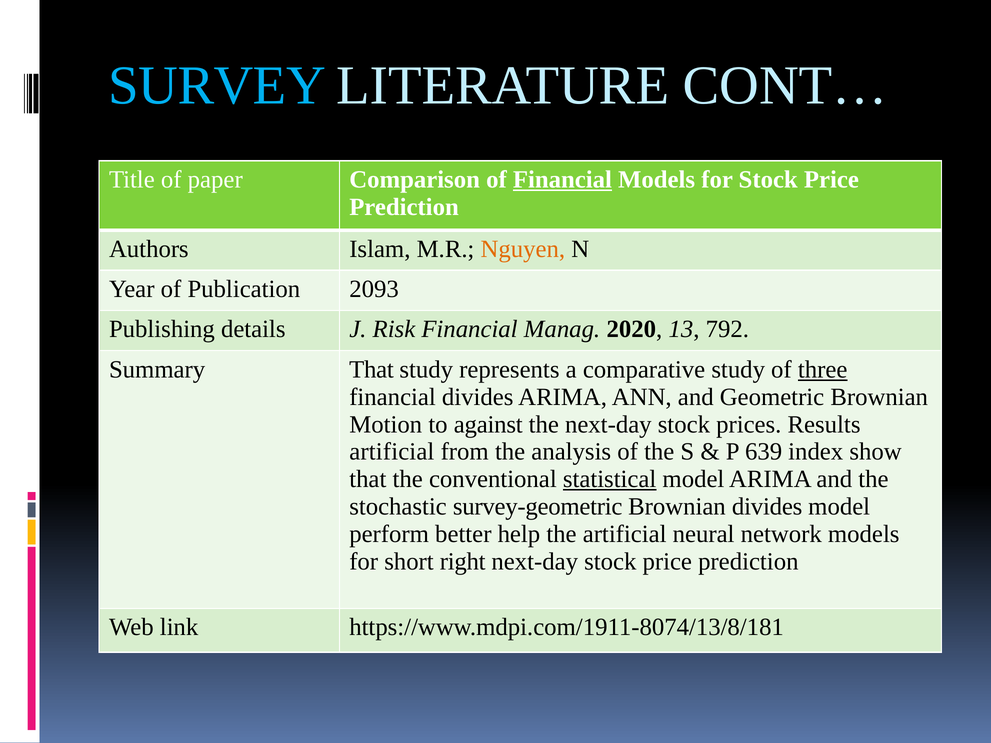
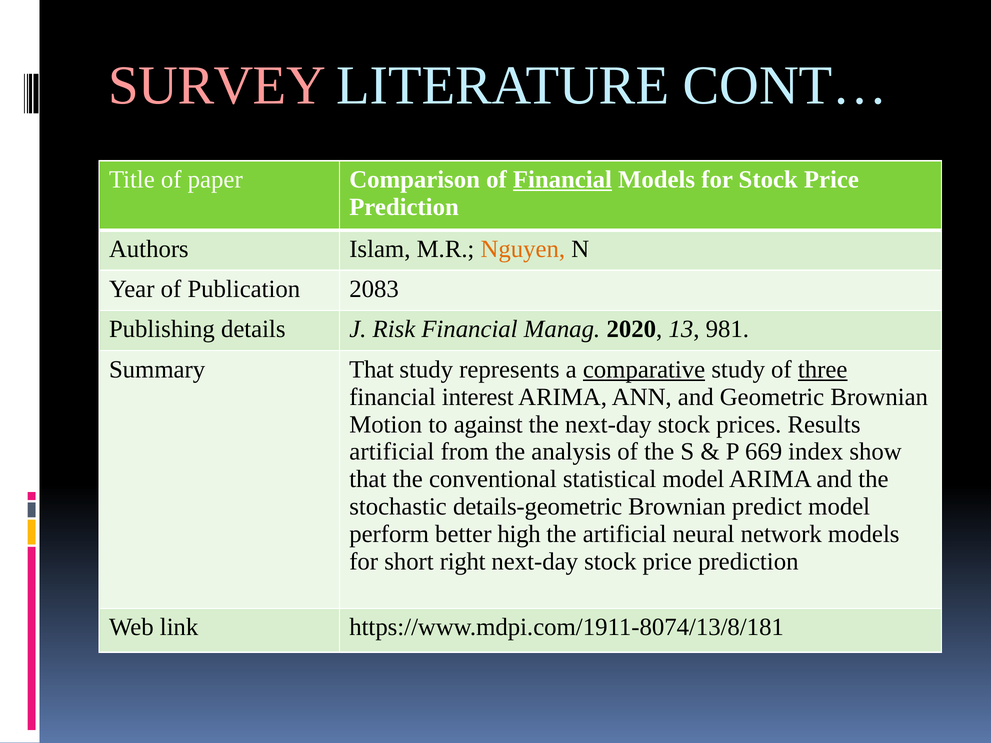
SURVEY colour: light blue -> pink (217, 86)
2093: 2093 -> 2083 (374, 289)
792: 792 -> 981 (727, 329)
comparative underline: none -> present (644, 370)
financial divides: divides -> interest (478, 397)
639: 639 -> 669 (764, 452)
statistical underline: present -> none (610, 479)
survey-geometric: survey-geometric -> details-geometric (538, 507)
Brownian divides: divides -> predict (767, 507)
help: help -> high (519, 534)
